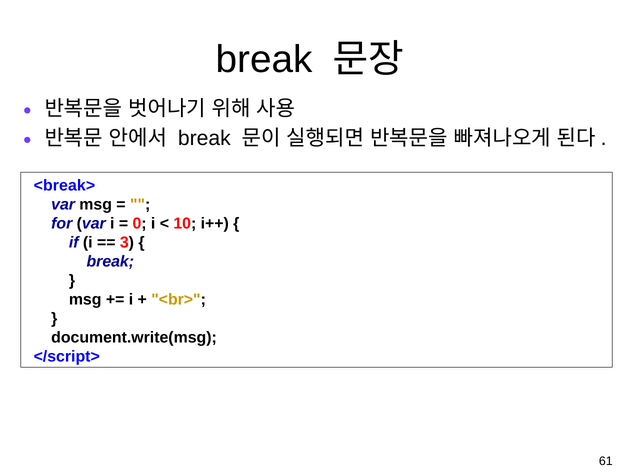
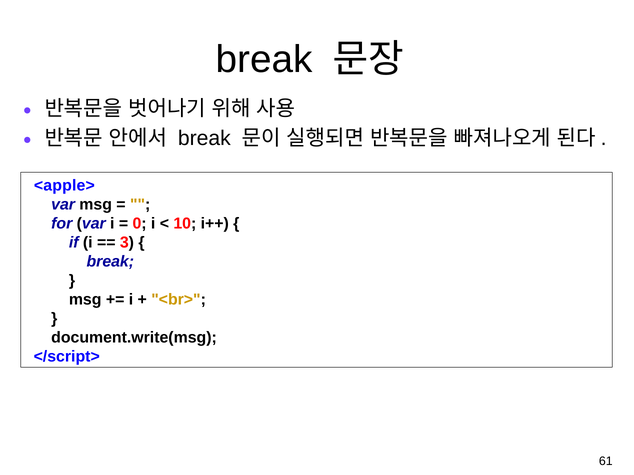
<break>: <break> -> <apple> (64, 186)
